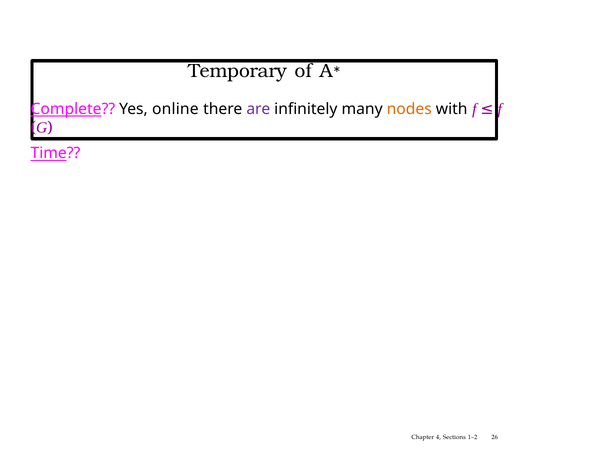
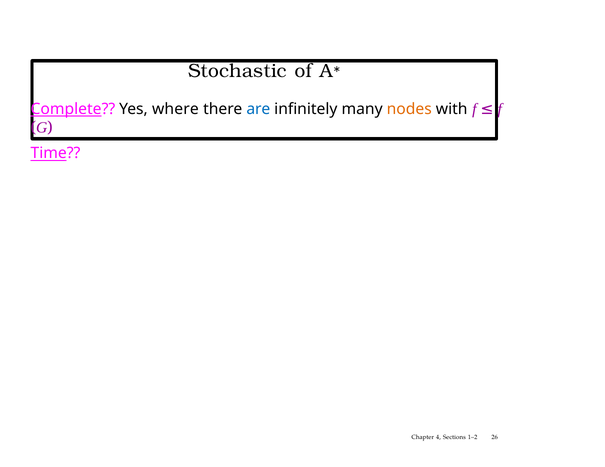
Temporary: Temporary -> Stochastic (238, 71)
online: online -> where (175, 109)
are colour: purple -> blue (258, 109)
